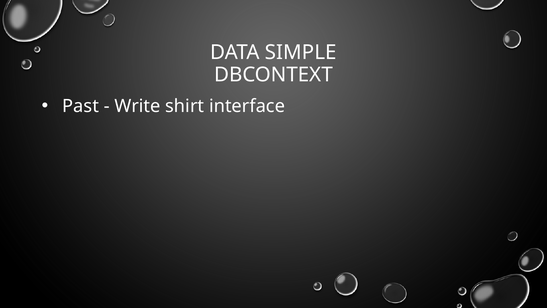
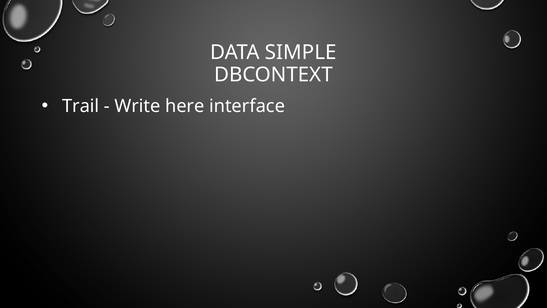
Past: Past -> Trail (81, 106)
shirt: shirt -> here (185, 106)
